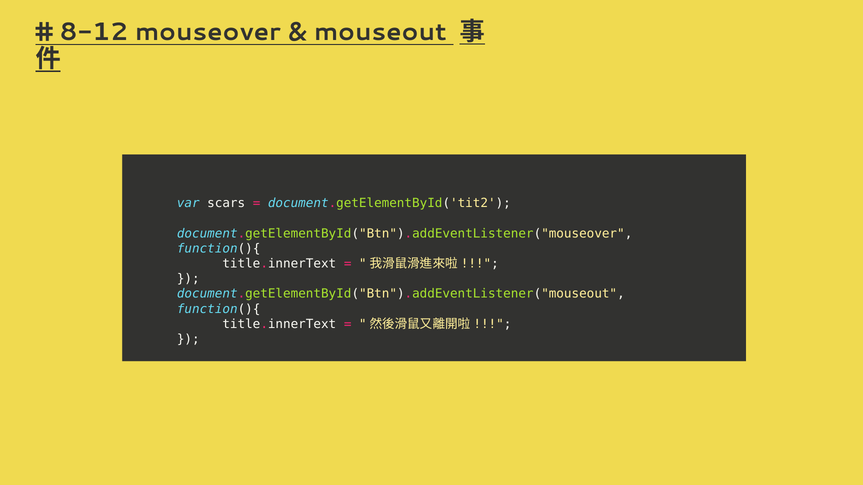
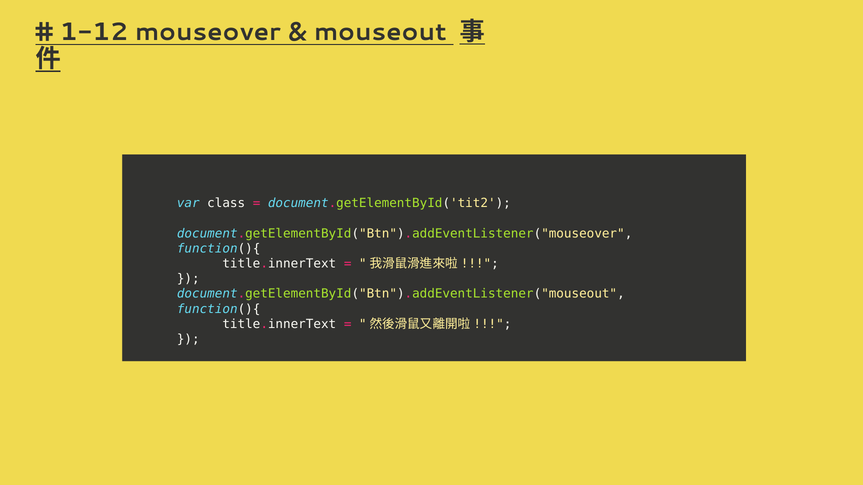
8-12: 8-12 -> 1-12 (94, 32)
scars: scars -> class (226, 203)
